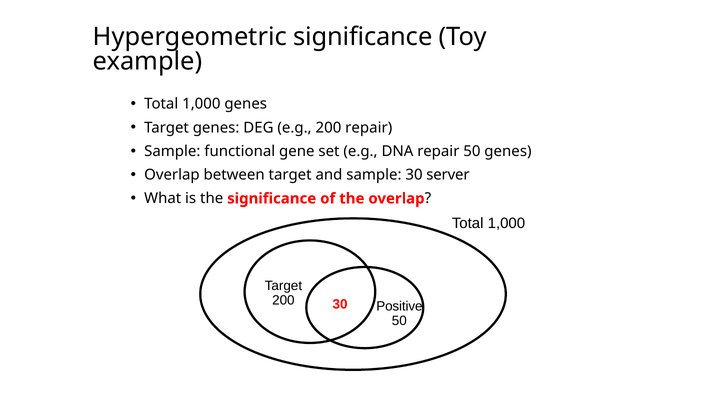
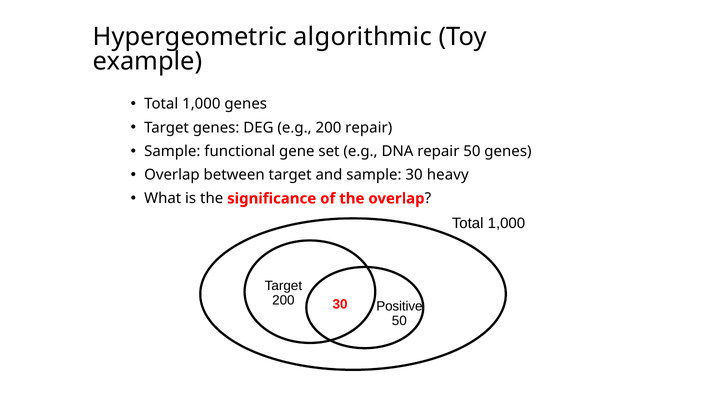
Hypergeometric significance: significance -> algorithmic (363, 37)
server: server -> heavy (448, 175)
